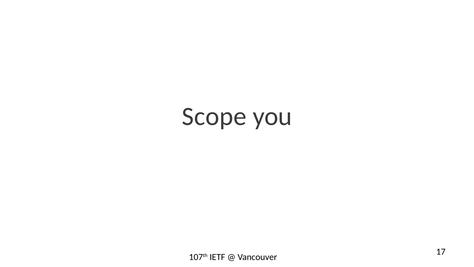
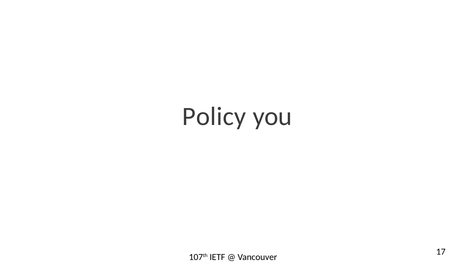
Scope: Scope -> Policy (214, 116)
